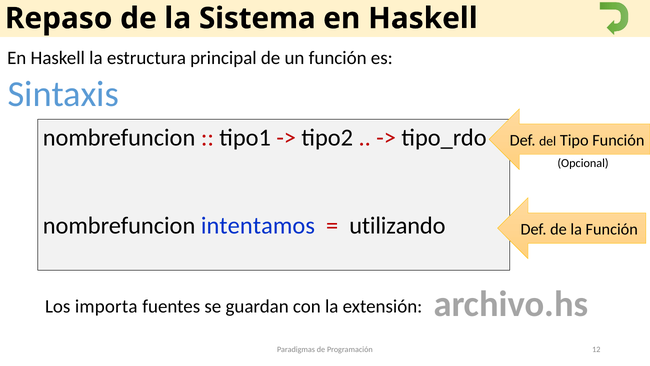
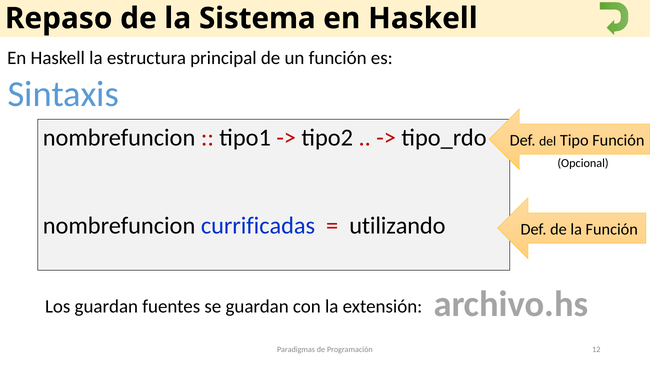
intentamos: intentamos -> currificadas (258, 225)
Los importa: importa -> guardan (106, 306)
